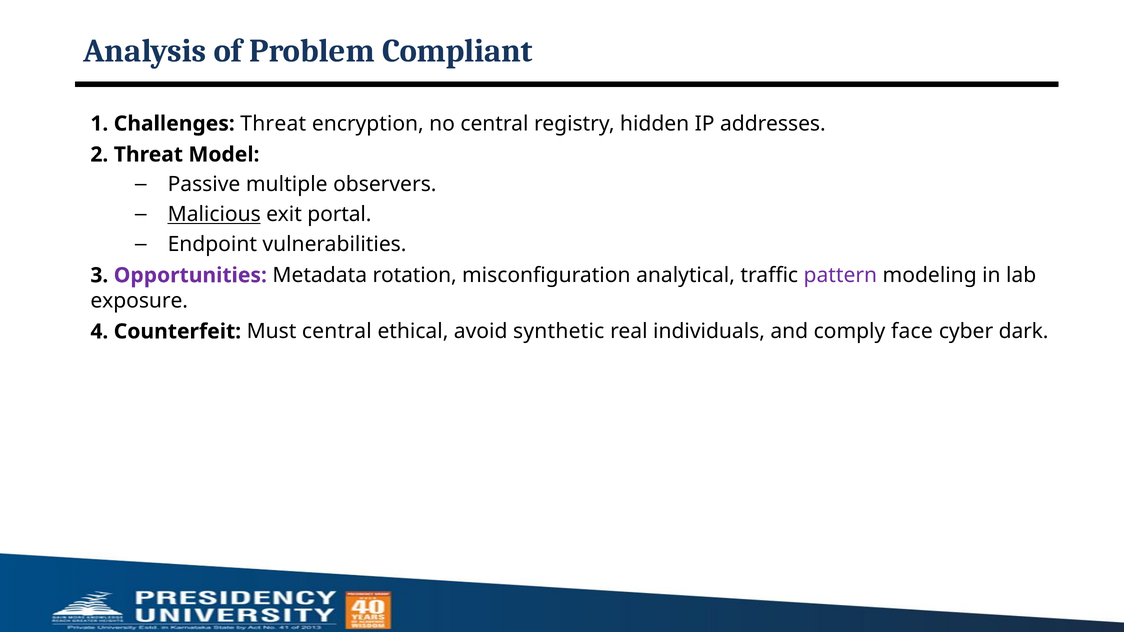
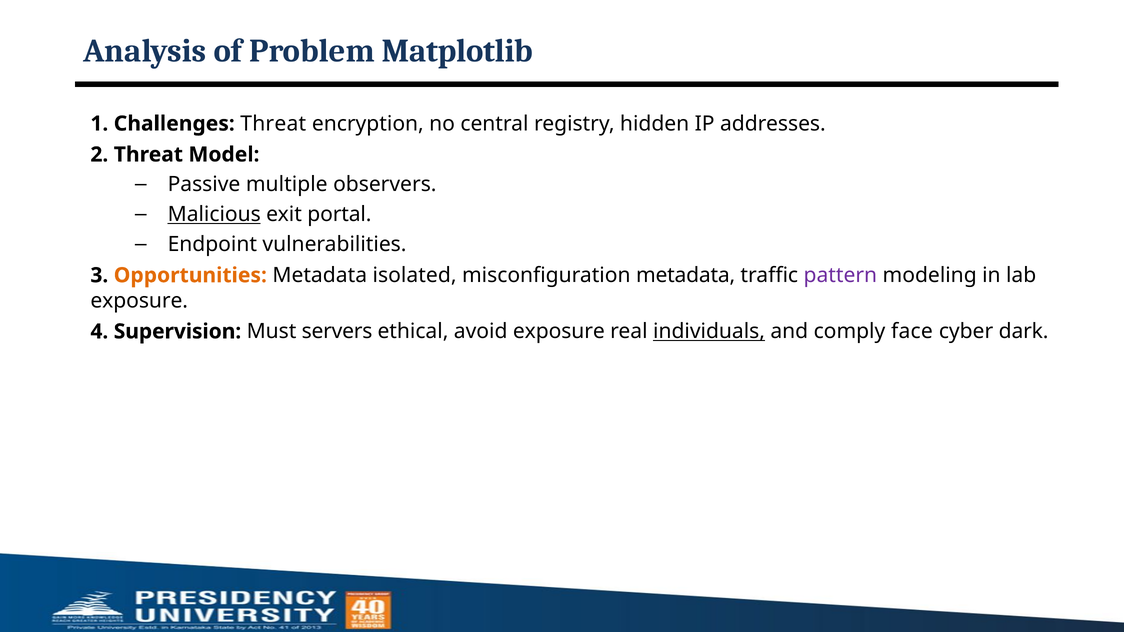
Compliant: Compliant -> Matplotlib (457, 51)
Opportunities colour: purple -> orange (190, 275)
rotation: rotation -> isolated (415, 275)
misconfiguration analytical: analytical -> metadata (686, 275)
Counterfeit: Counterfeit -> Supervision (177, 332)
Must central: central -> servers (337, 332)
avoid synthetic: synthetic -> exposure (559, 332)
individuals underline: none -> present (709, 332)
